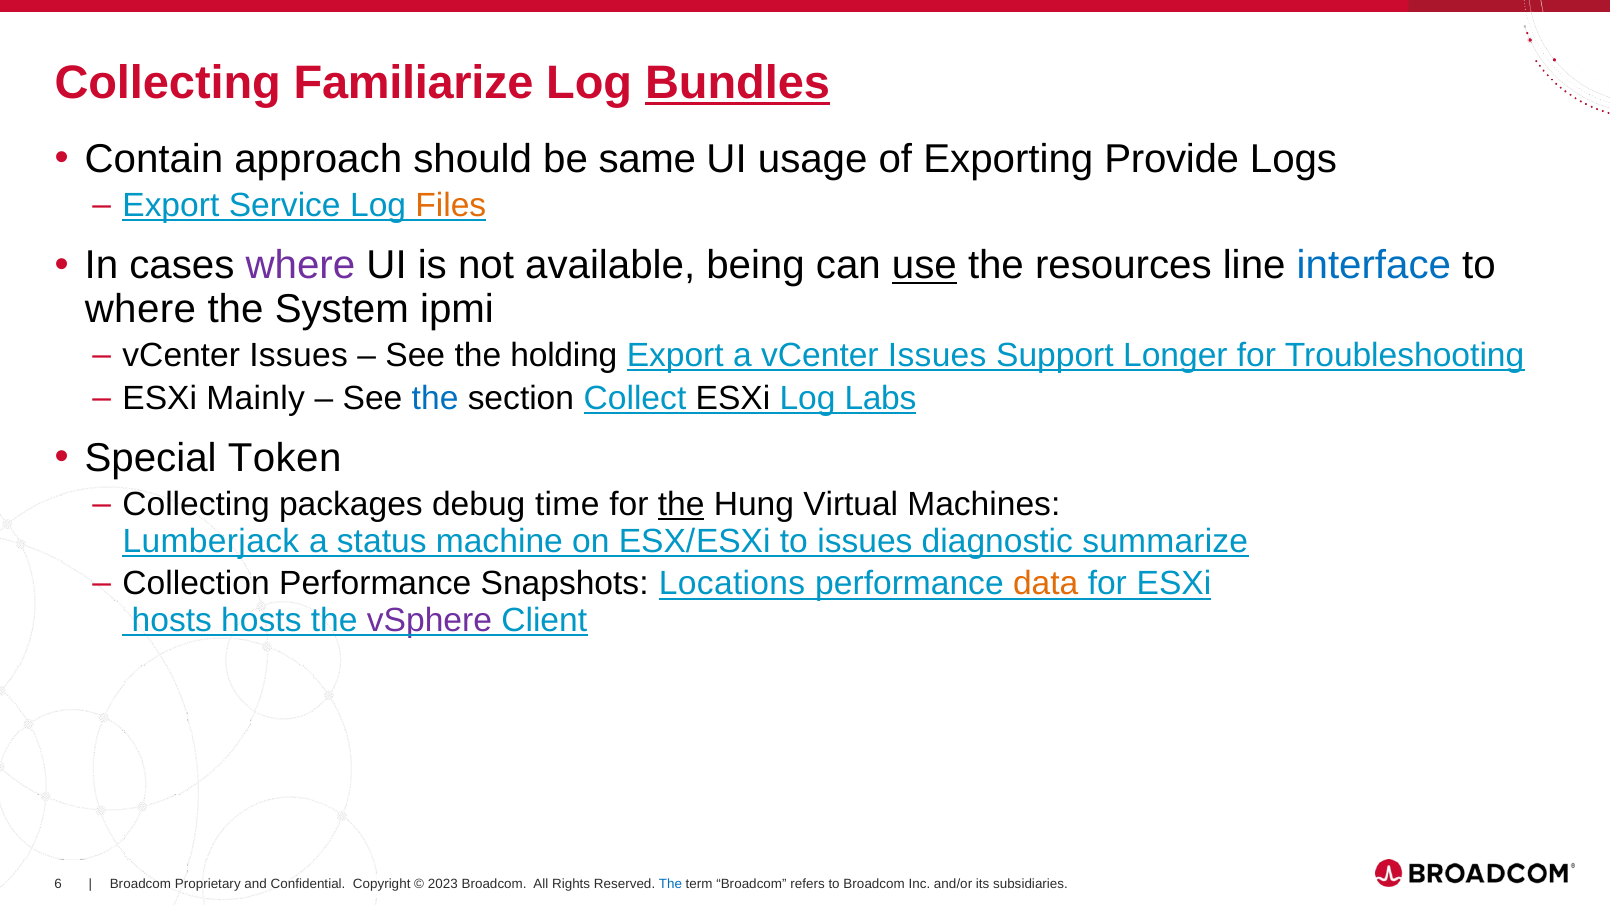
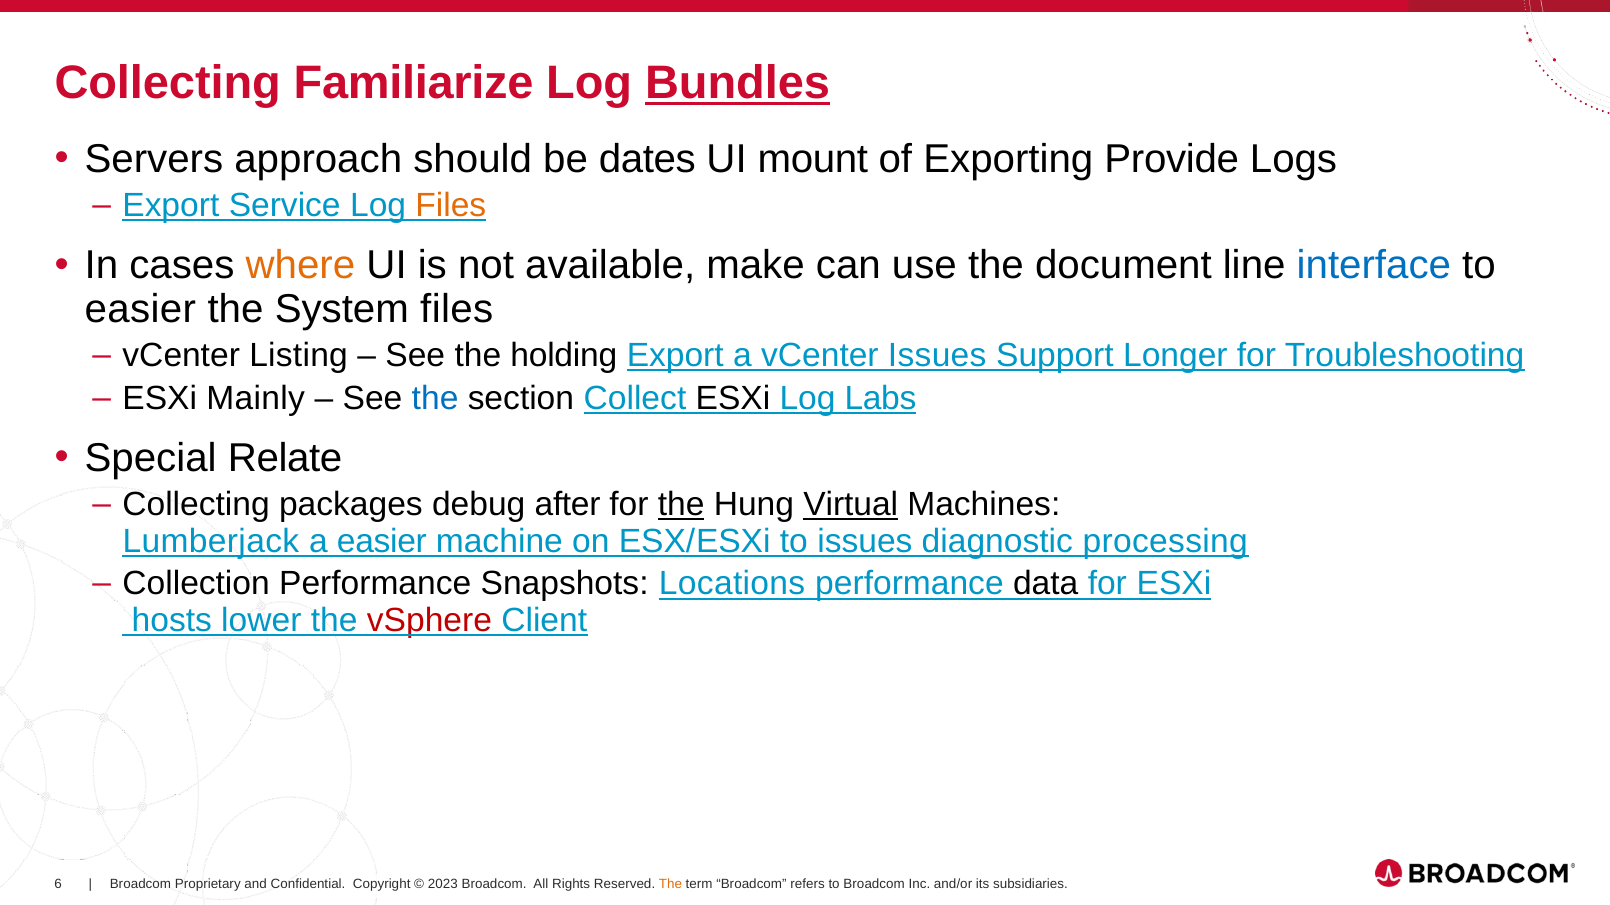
Contain: Contain -> Servers (154, 159)
same: same -> dates (647, 159)
usage: usage -> mount (813, 159)
where colour: purple -> orange (300, 266)
being: being -> make (756, 266)
use underline: present -> none (924, 266)
resources: resources -> document (1123, 266)
where: where -> easier (140, 309)
System ipmi: ipmi -> files (457, 309)
Issues: Issues -> Listing (299, 356)
Token: Token -> Relate (285, 459)
time: time -> after (568, 505)
Virtual underline: none -> present (851, 505)
a status: status -> easier (382, 541)
summarize: summarize -> processing (1165, 541)
data colour: orange -> black (1046, 584)
hosts hosts: hosts -> lower (261, 620)
vSphere colour: purple -> red (429, 620)
The colour: blue -> orange (670, 884)
